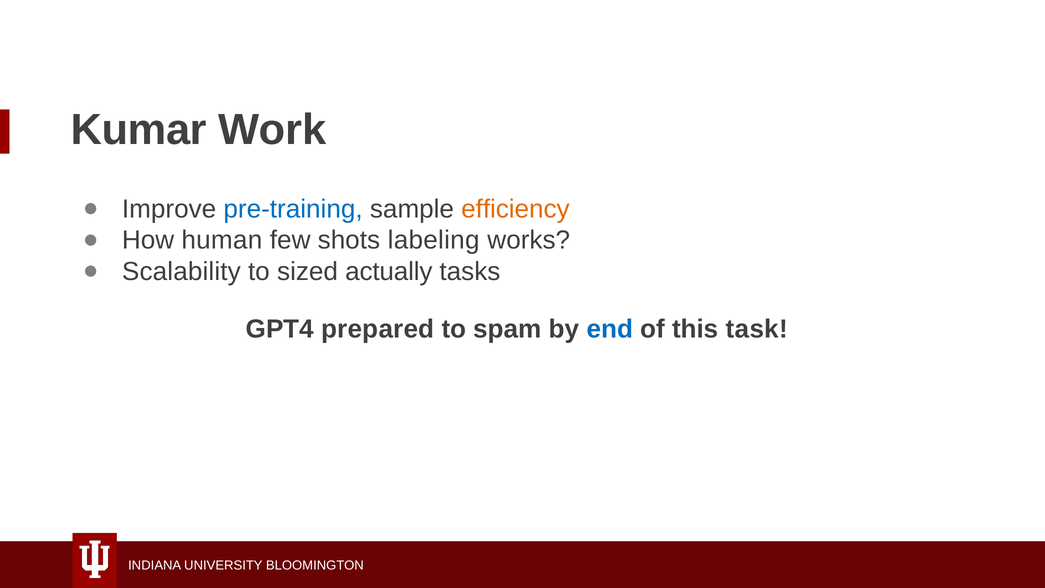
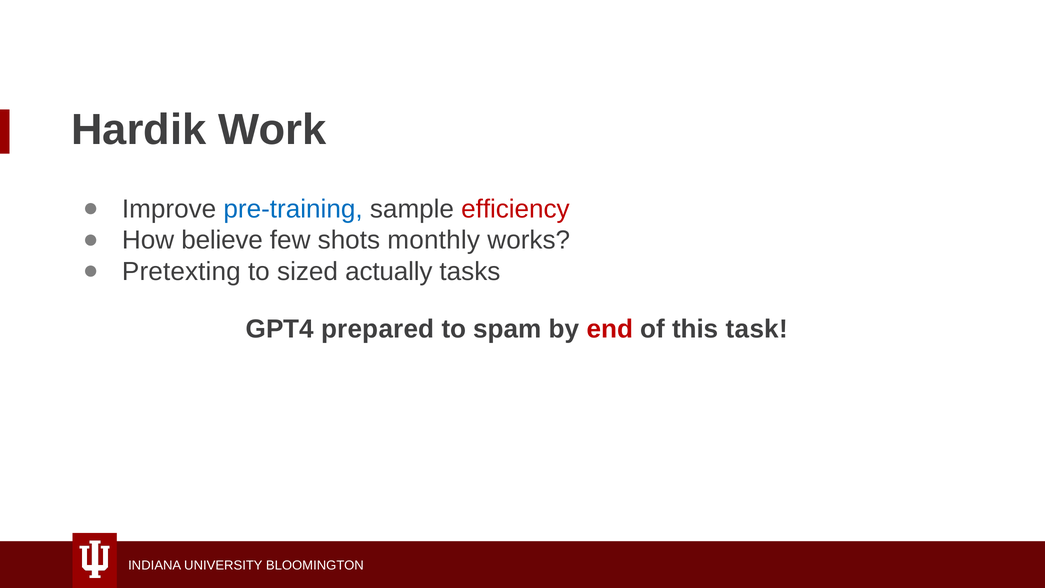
Kumar: Kumar -> Hardik (139, 130)
efficiency colour: orange -> red (515, 209)
human: human -> believe (222, 240)
labeling: labeling -> monthly (434, 240)
Scalability: Scalability -> Pretexting (181, 272)
end colour: blue -> red (610, 329)
